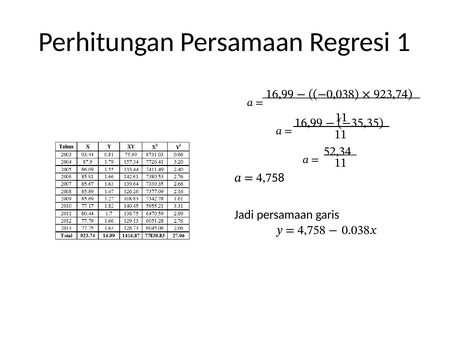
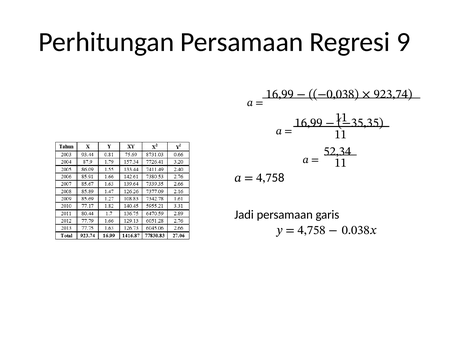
1: 1 -> 9 (403, 42)
